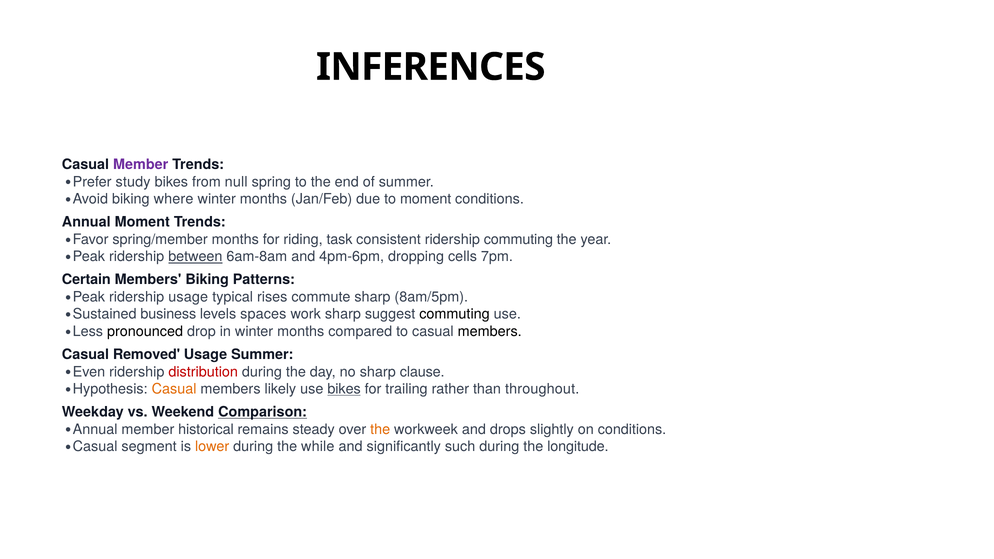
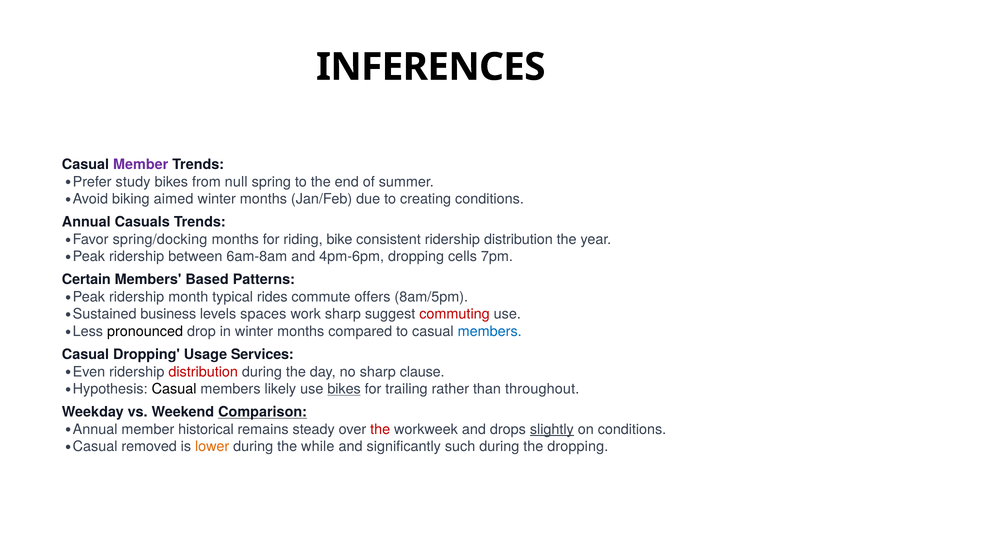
where: where -> aimed (174, 199)
to moment: moment -> creating (426, 199)
Annual Moment: Moment -> Casuals (142, 222)
spring/member: spring/member -> spring/docking (160, 239)
task: task -> bike (339, 239)
consistent ridership commuting: commuting -> distribution (518, 239)
between underline: present -> none (195, 257)
Members Biking: Biking -> Based (207, 280)
ridership usage: usage -> month (188, 297)
rises: rises -> rides (272, 297)
commute sharp: sharp -> offers (372, 297)
commuting colour: black -> red (455, 314)
members colour: black -> blue (490, 332)
Casual Removed: Removed -> Dropping (146, 355)
Usage Summer: Summer -> Services (262, 355)
Casual colour: orange -> black (174, 389)
the colour: orange -> red (380, 429)
slightly underline: none -> present (552, 429)
segment: segment -> removed (149, 447)
the longitude: longitude -> dropping (578, 447)
